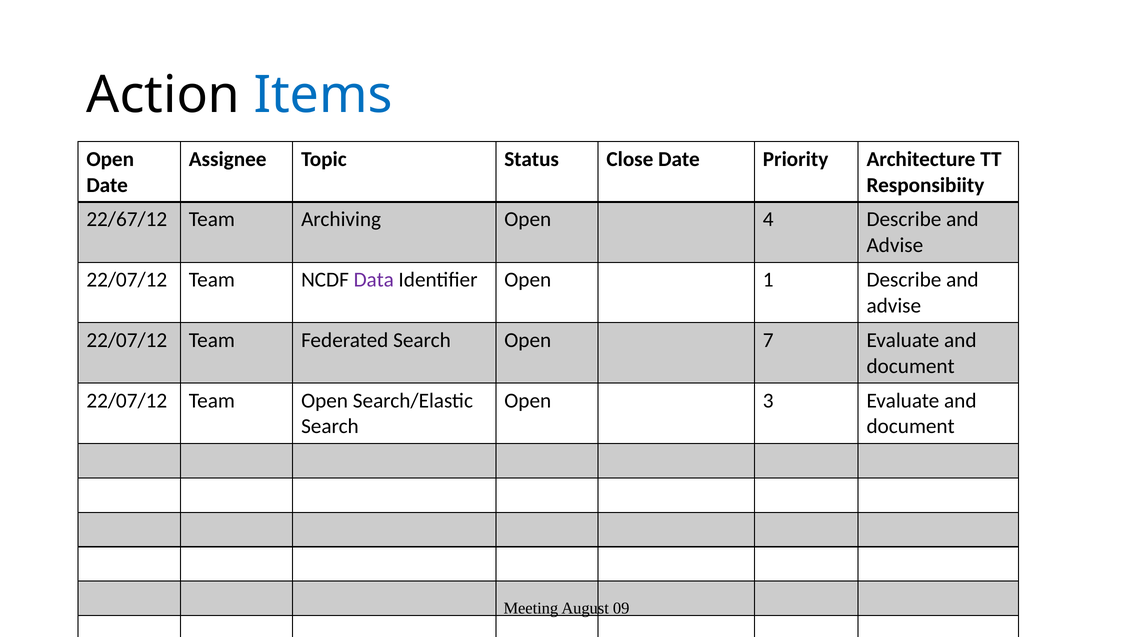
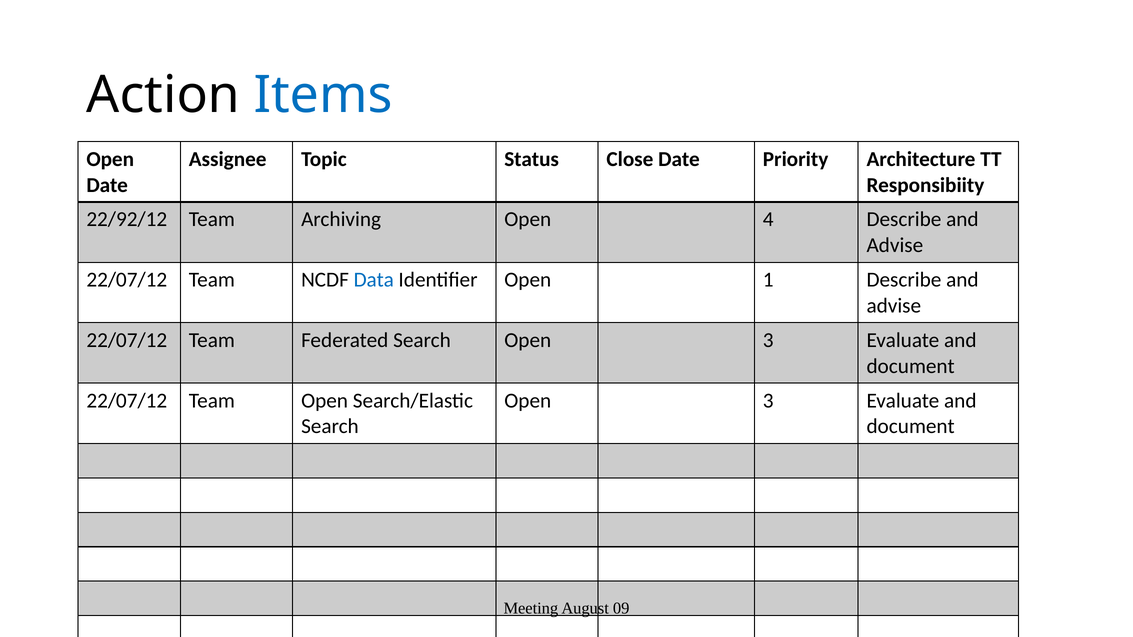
22/67/12: 22/67/12 -> 22/92/12 (127, 220)
Data colour: purple -> blue (374, 280)
Federated Search Open 7: 7 -> 3 (768, 340)
